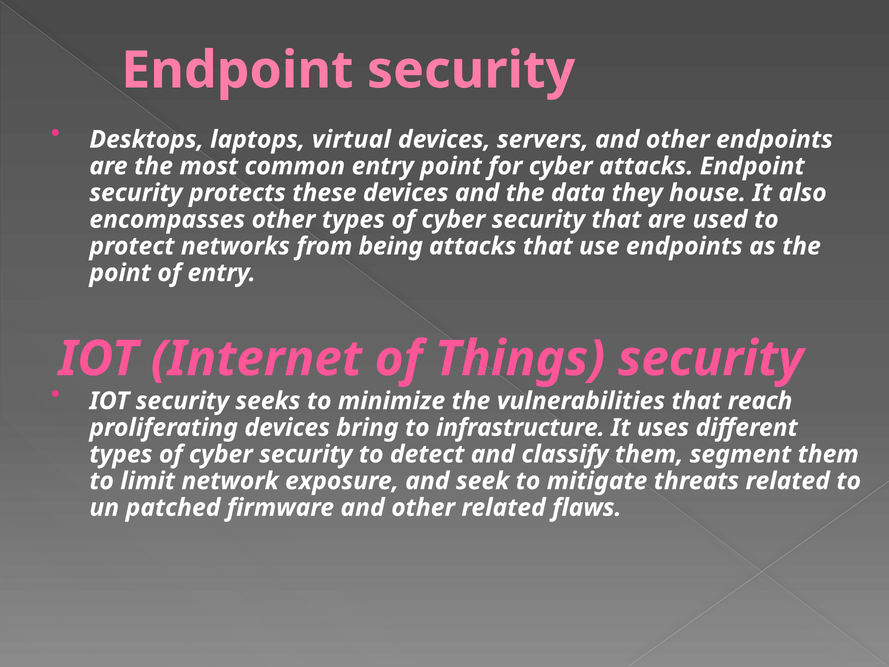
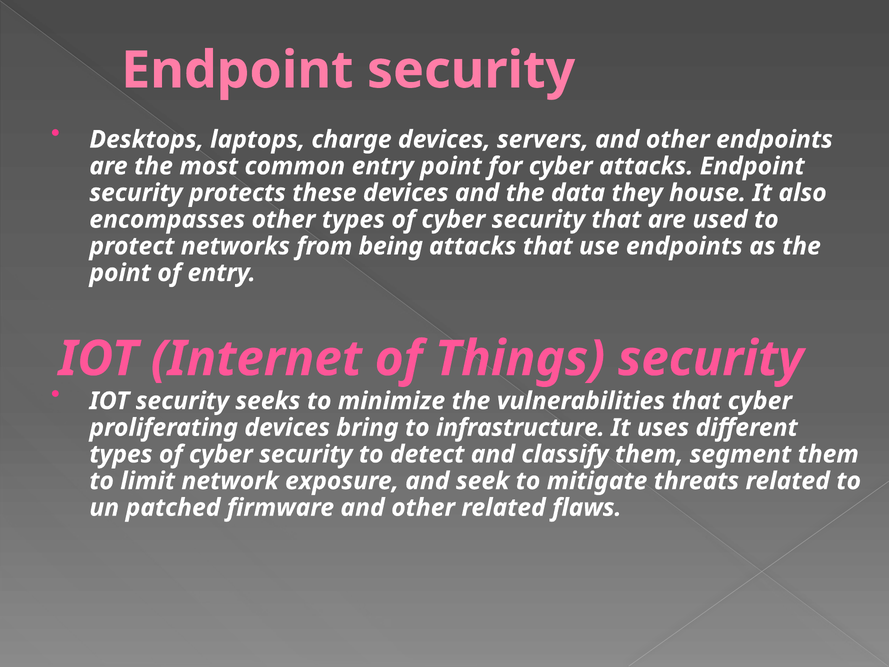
virtual: virtual -> charge (352, 139)
that reach: reach -> cyber (760, 401)
